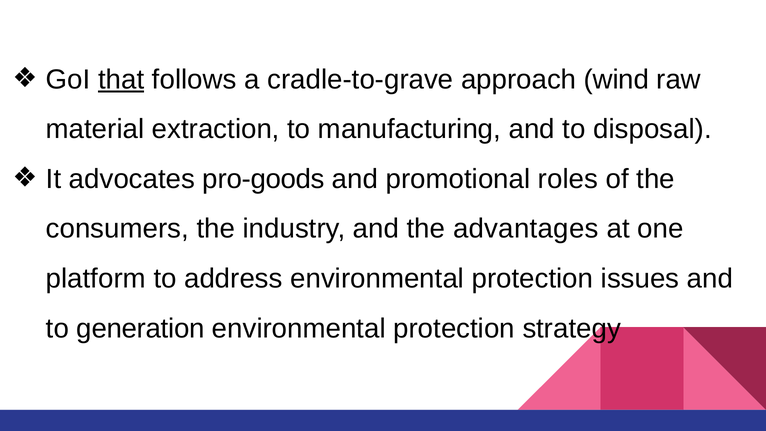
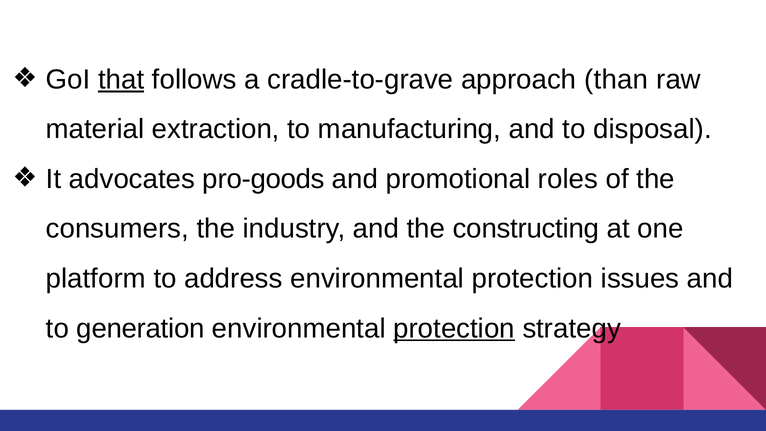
wind: wind -> than (616, 80)
advantages: advantages -> constructing (526, 229)
protection underline: none -> present (454, 328)
